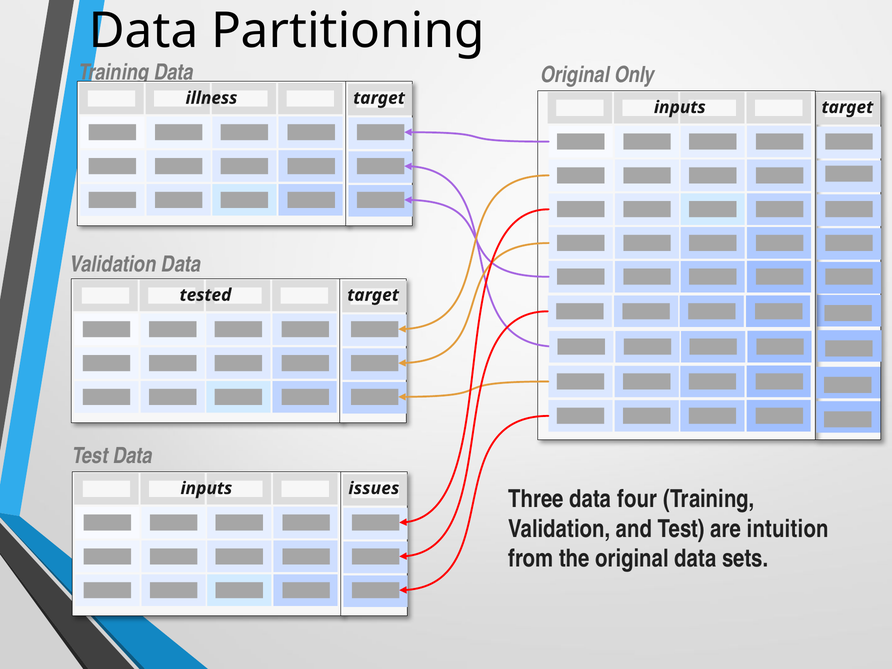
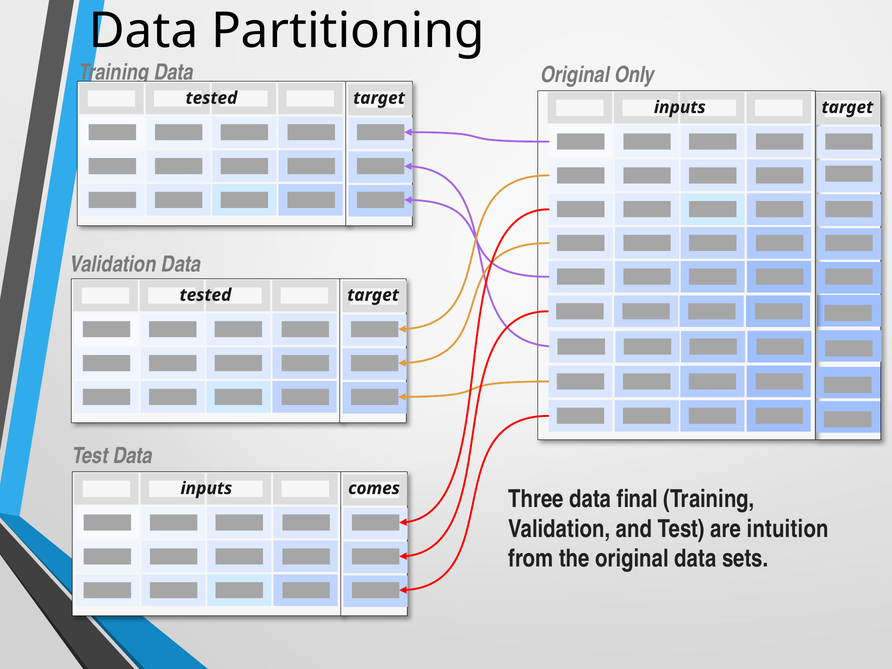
illness: illness -> tested (211, 98)
issues: issues -> comes (374, 488)
four: four -> final (637, 499)
